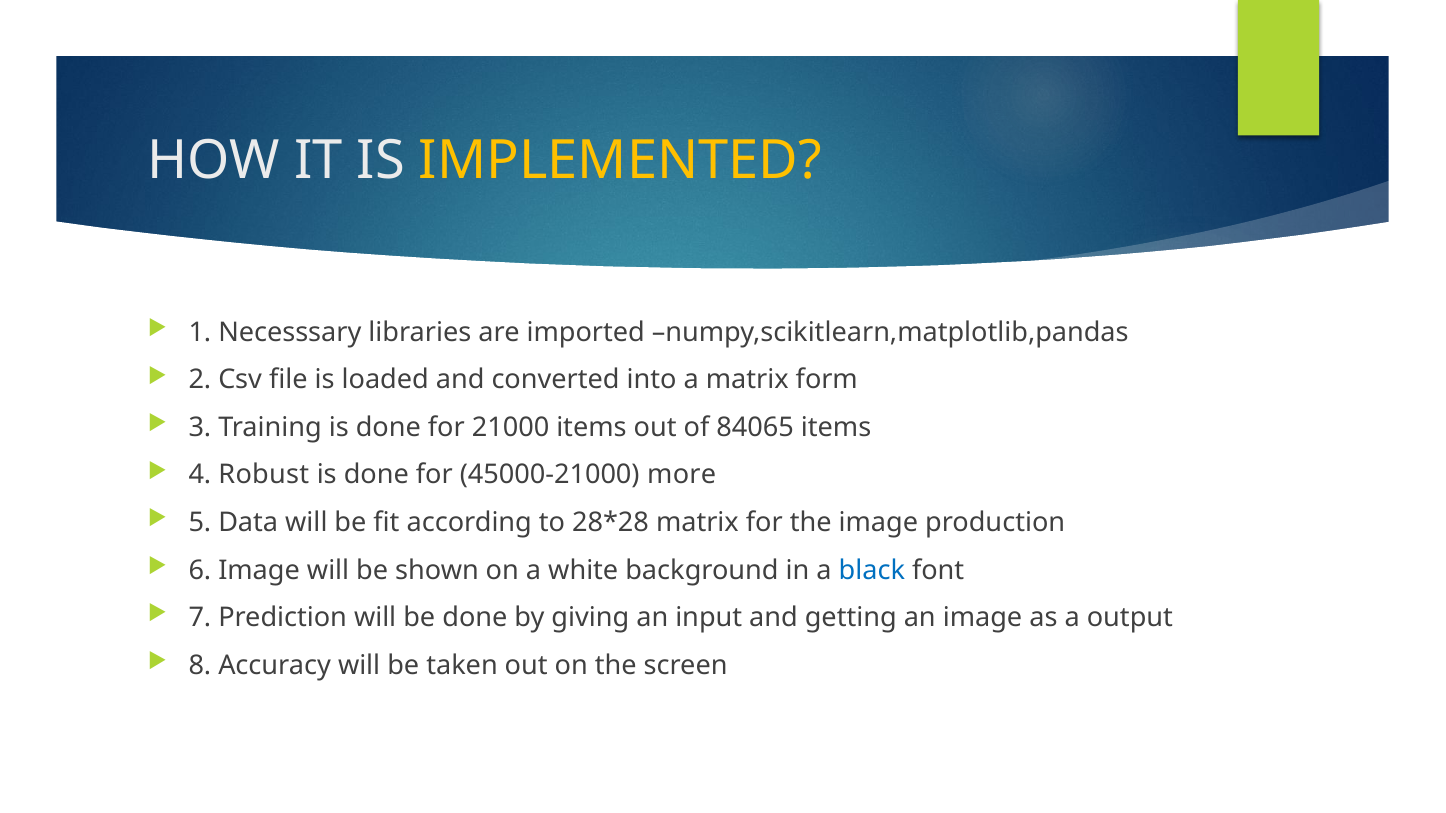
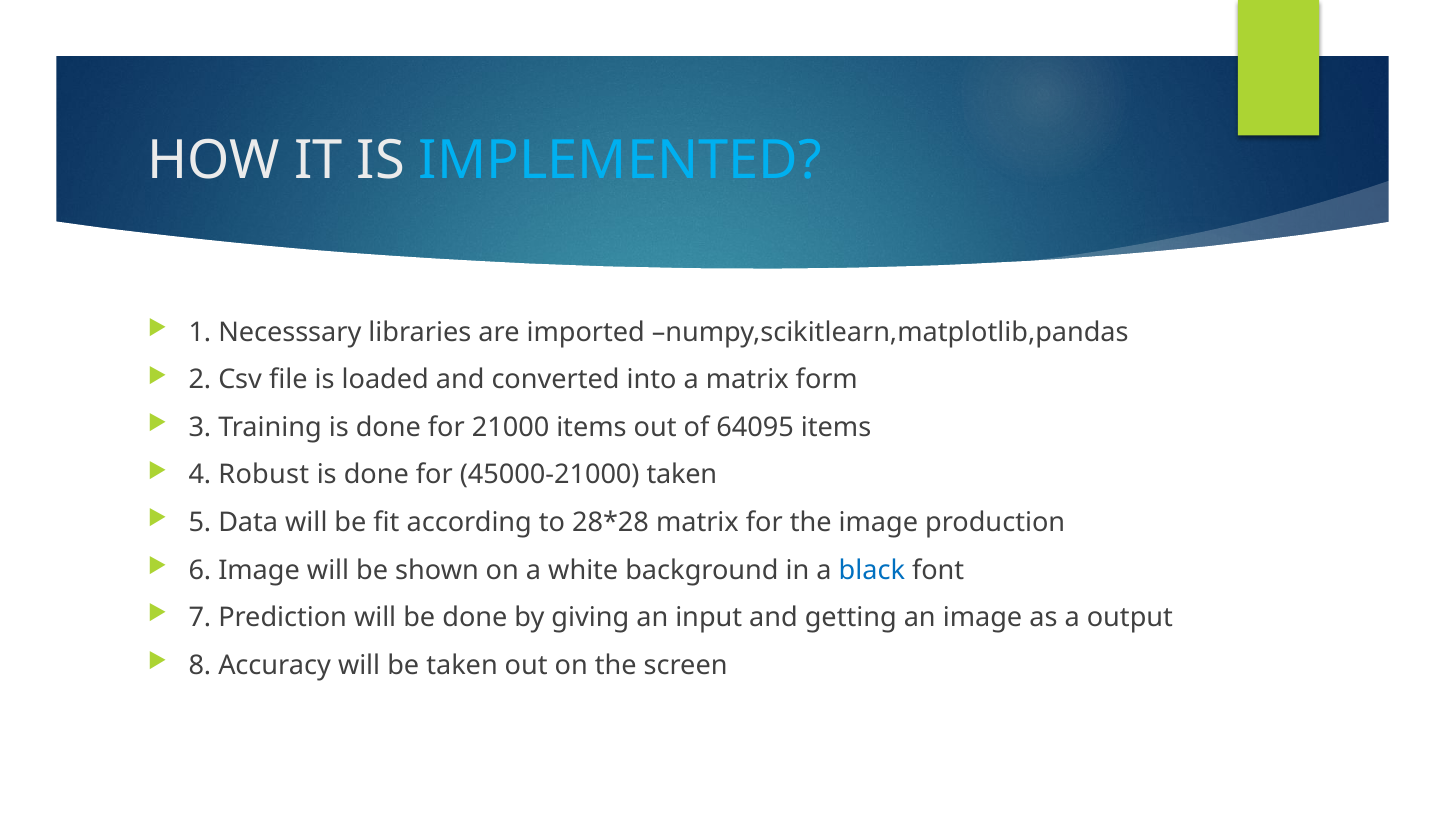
IMPLEMENTED colour: yellow -> light blue (620, 161)
84065: 84065 -> 64095 (755, 428)
45000-21000 more: more -> taken (682, 475)
